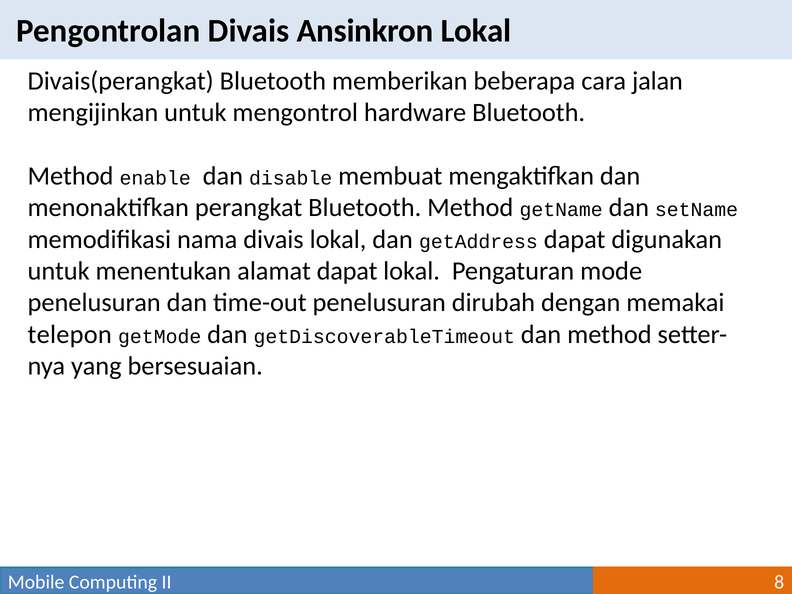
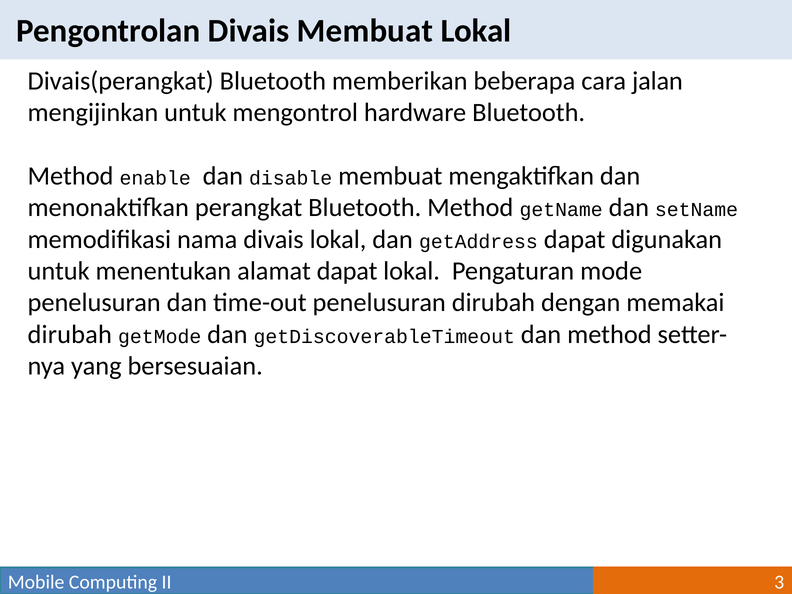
Divais Ansinkron: Ansinkron -> Membuat (365, 31)
telepon: telepon -> dirubah (70, 334)
8: 8 -> 3 (779, 582)
